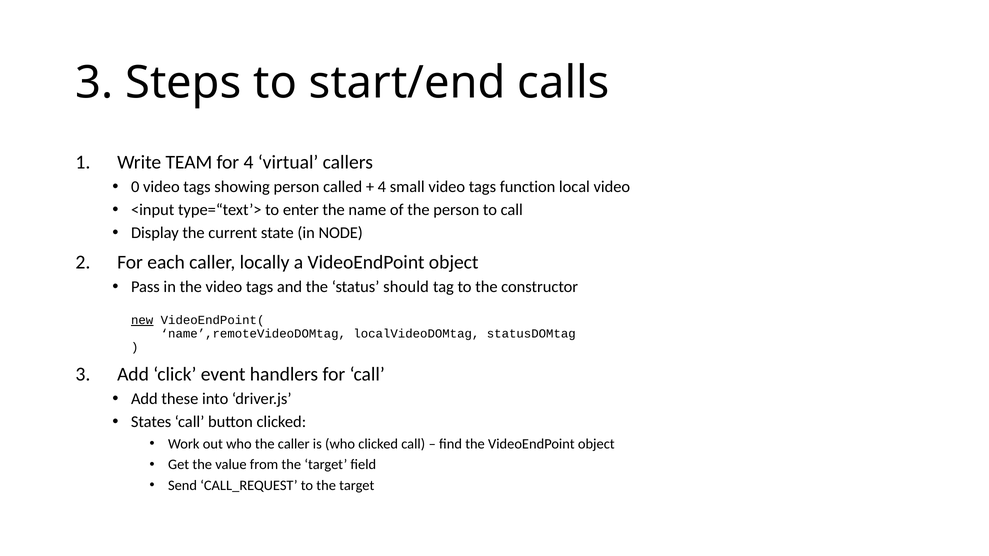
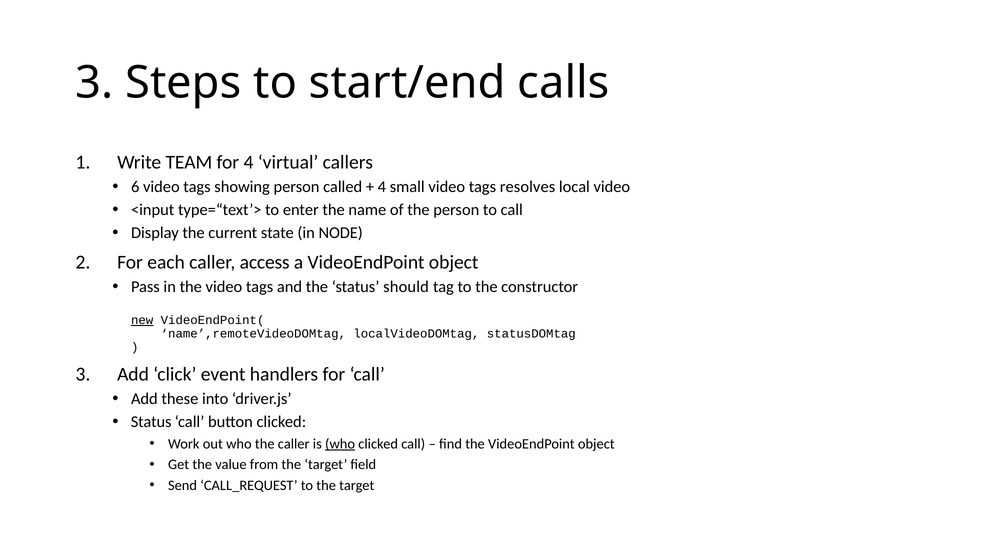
0: 0 -> 6 (135, 187)
function: function -> resolves (527, 187)
locally: locally -> access (265, 262)
States: States -> Status (151, 422)
who underline: none -> present (340, 444)
